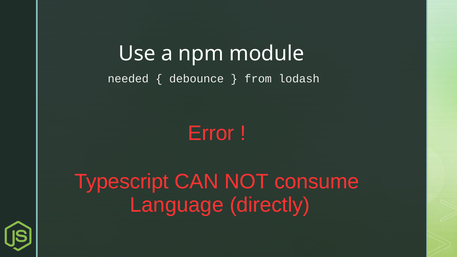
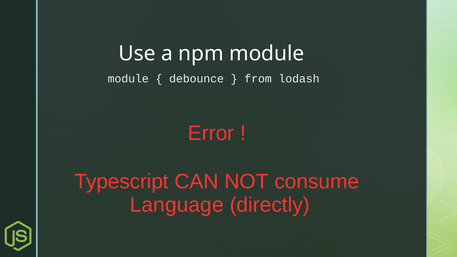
needed: needed -> module (128, 79)
